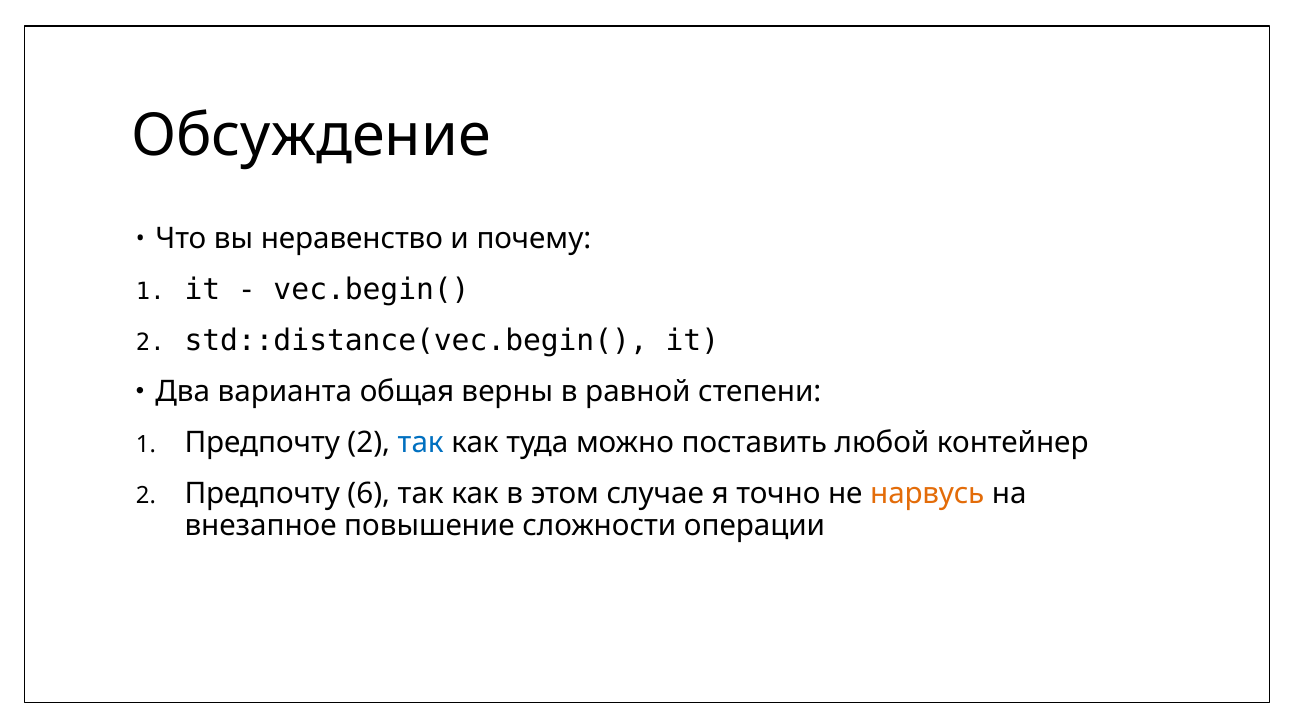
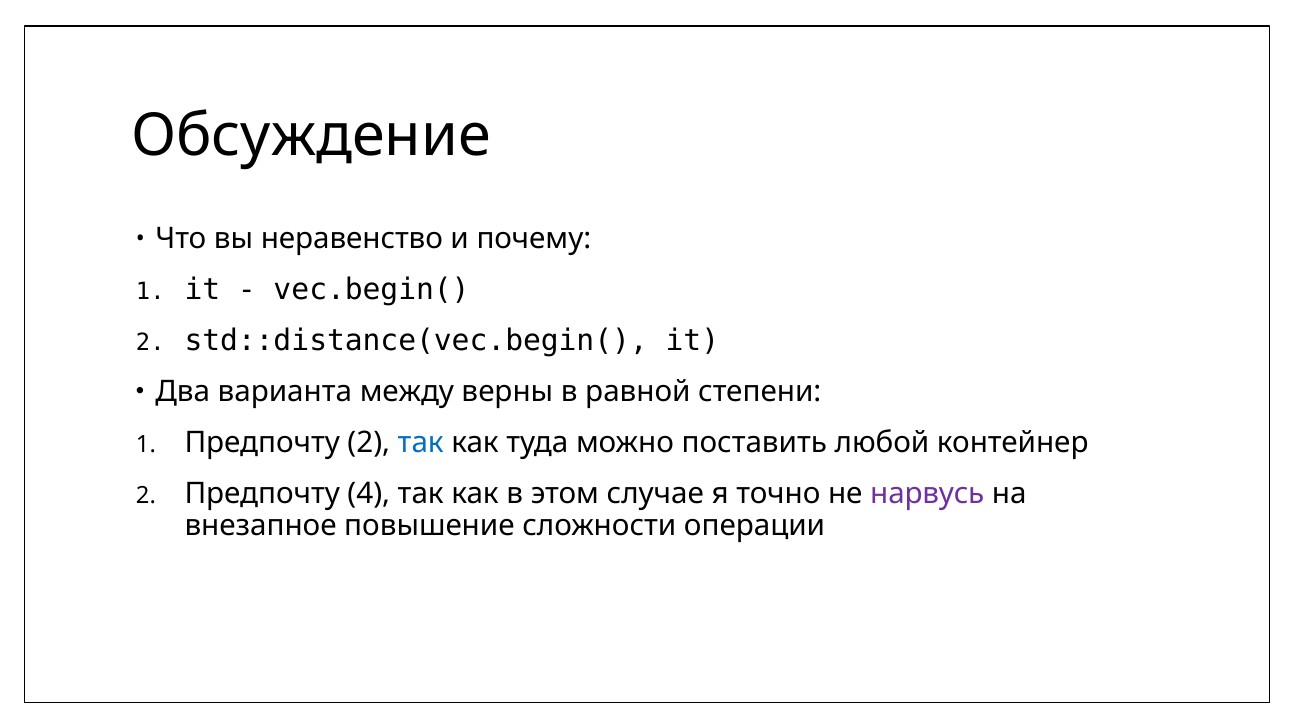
общая: общая -> между (407, 392)
6: 6 -> 4 (369, 494)
нарвусь colour: orange -> purple (927, 494)
